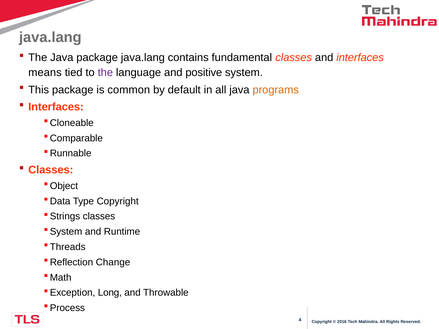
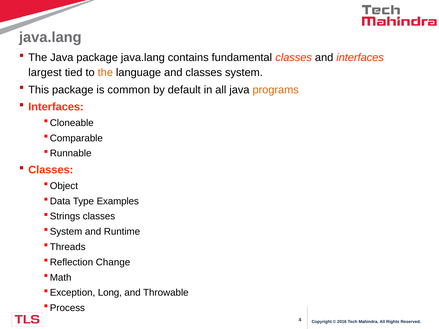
means: means -> largest (45, 73)
the colour: purple -> orange (105, 73)
and positive: positive -> classes (204, 73)
Type Copyright: Copyright -> Examples (118, 201)
